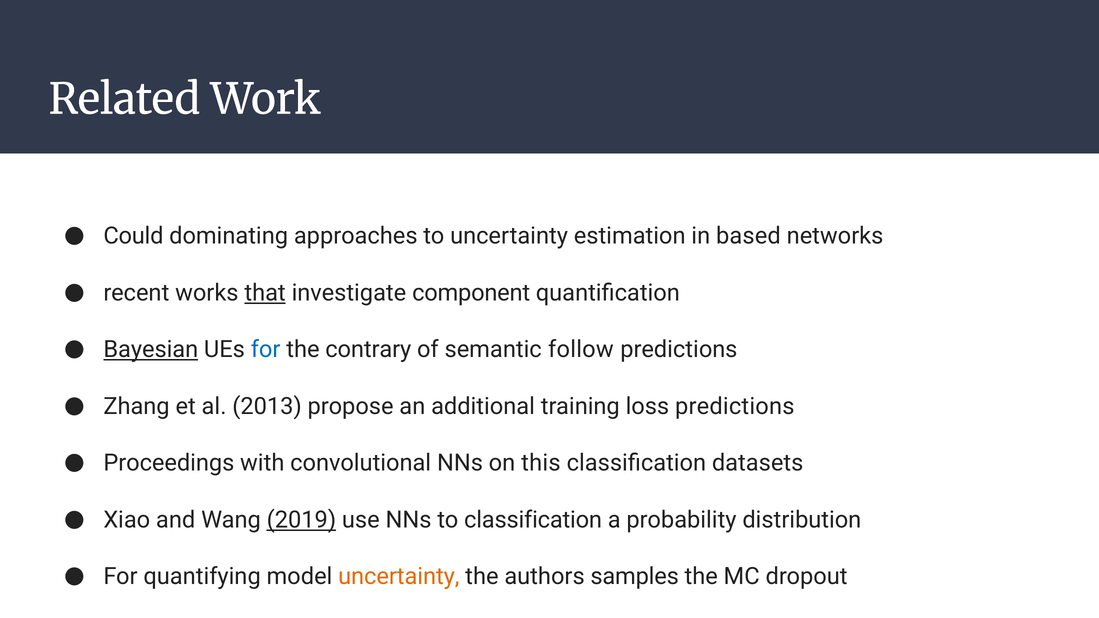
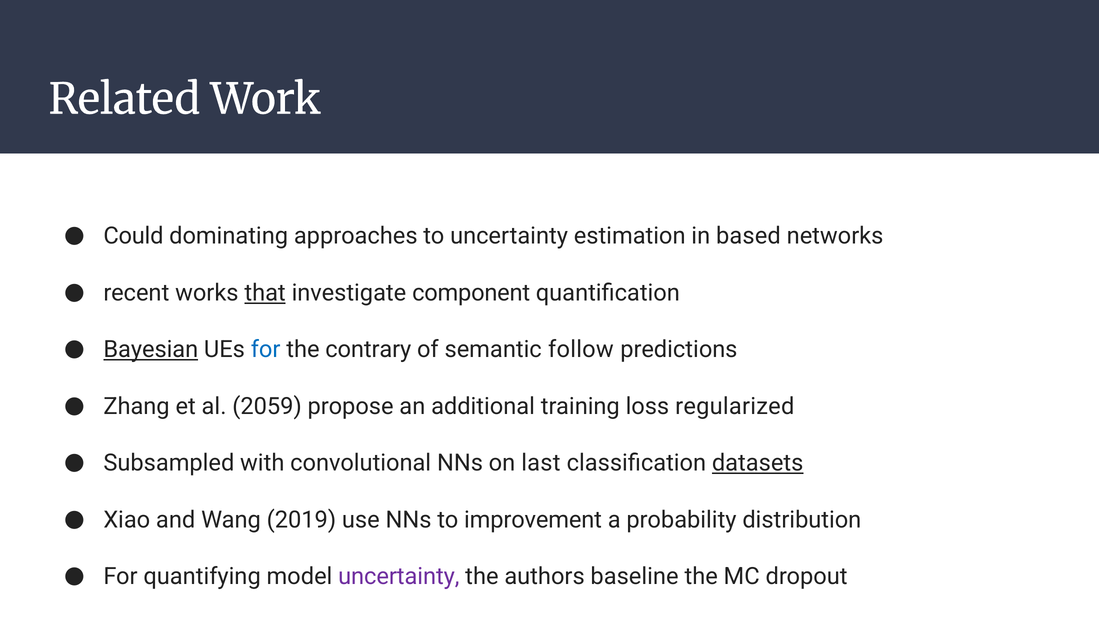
2013: 2013 -> 2059 (267, 407)
loss predictions: predictions -> regularized (735, 407)
Proceedings: Proceedings -> Subsampled (169, 463)
this: this -> last (541, 463)
datasets underline: none -> present (758, 463)
2019 underline: present -> none (301, 520)
to classification: classification -> improvement (533, 520)
uncertainty colour: orange -> purple (399, 577)
samples: samples -> baseline (635, 577)
